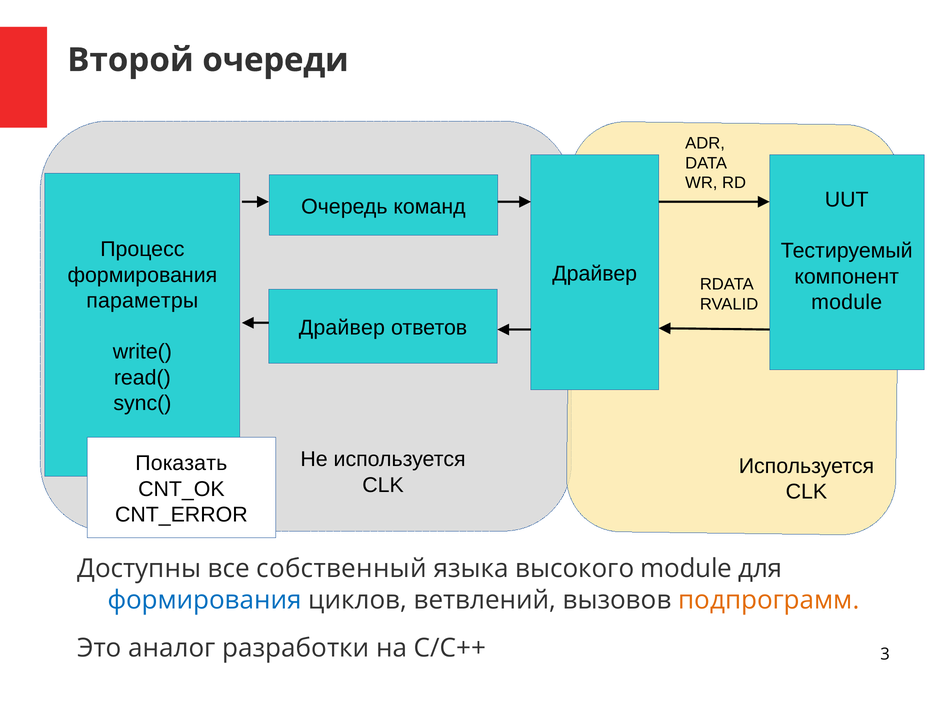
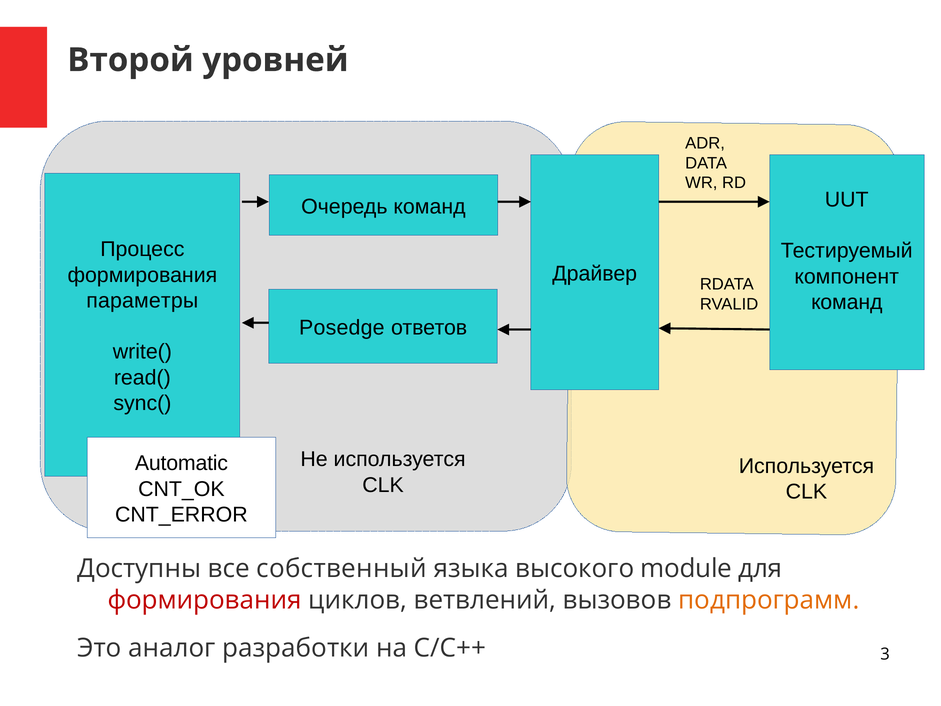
очереди: очереди -> уровней (275, 60)
module: module -> команд (847, 302)
Драйвер: Драйвер -> Posedge (342, 327)
Показать: Показать -> Automatic (181, 463)
формирования colour: blue -> red (205, 600)
